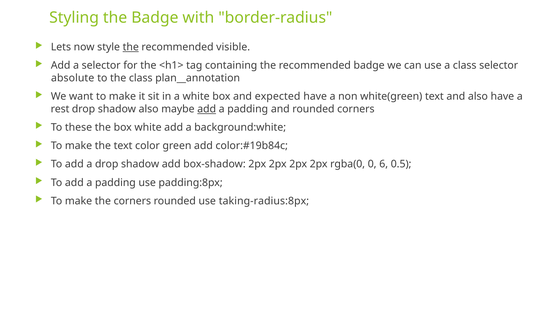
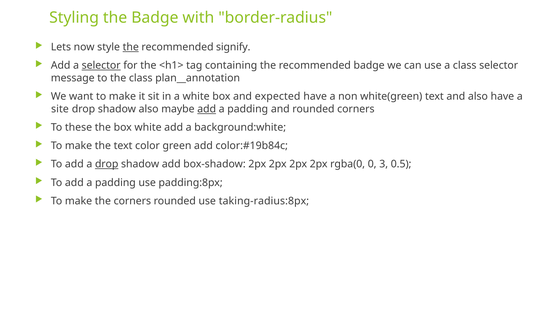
visible: visible -> signify (233, 47)
selector underline: none -> present (101, 66)
absolute: absolute -> message (73, 78)
rest: rest -> site (60, 109)
drop underline: none -> present (107, 164)
6: 6 -> 3 (384, 164)
